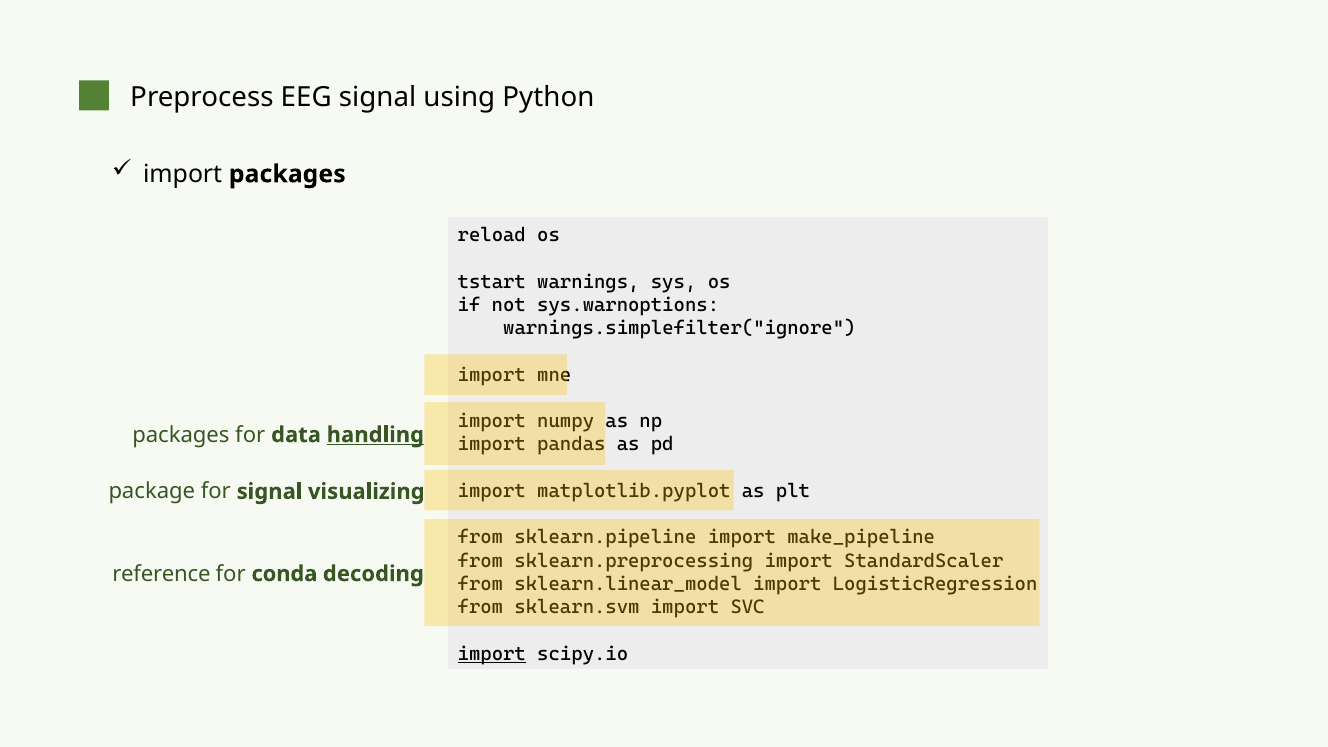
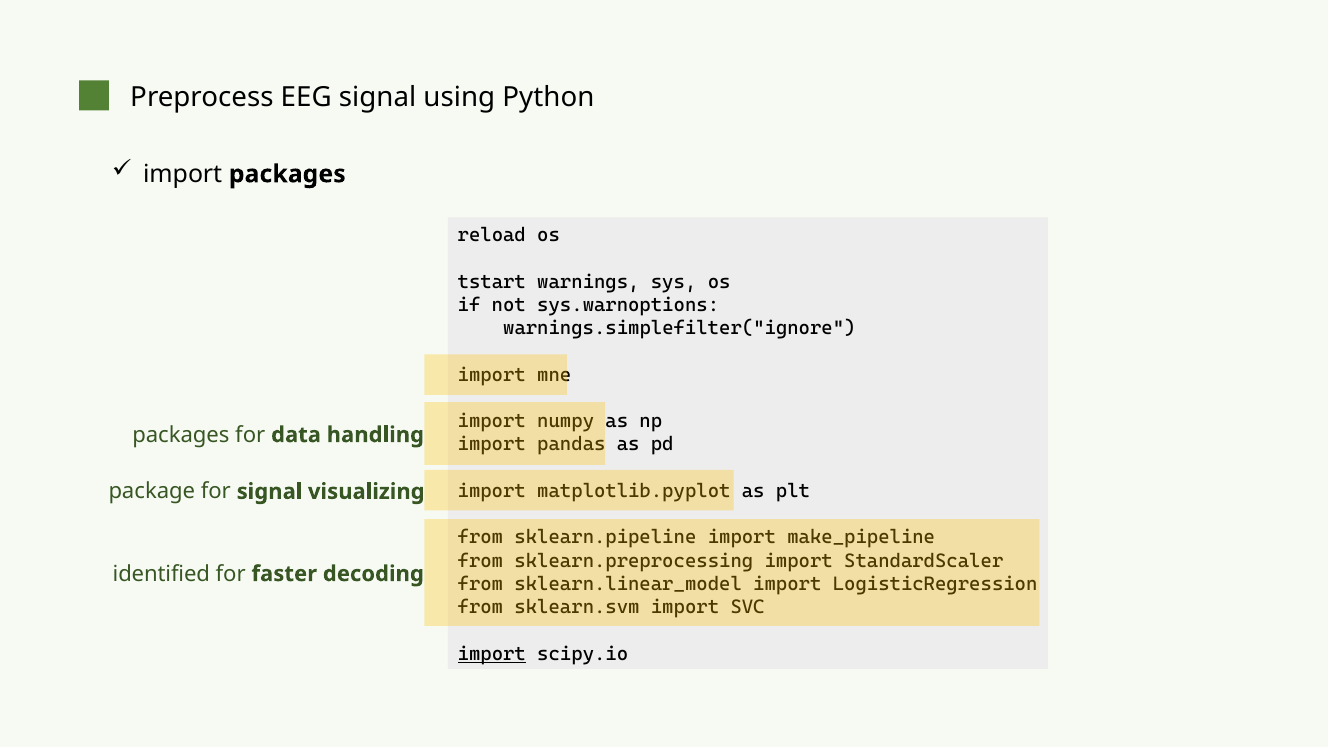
handling underline: present -> none (375, 435)
reference: reference -> identified (161, 574)
conda: conda -> faster (284, 574)
